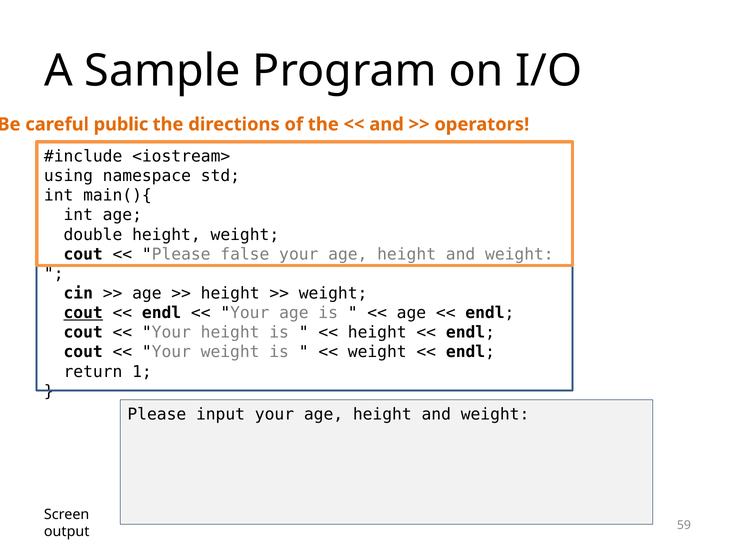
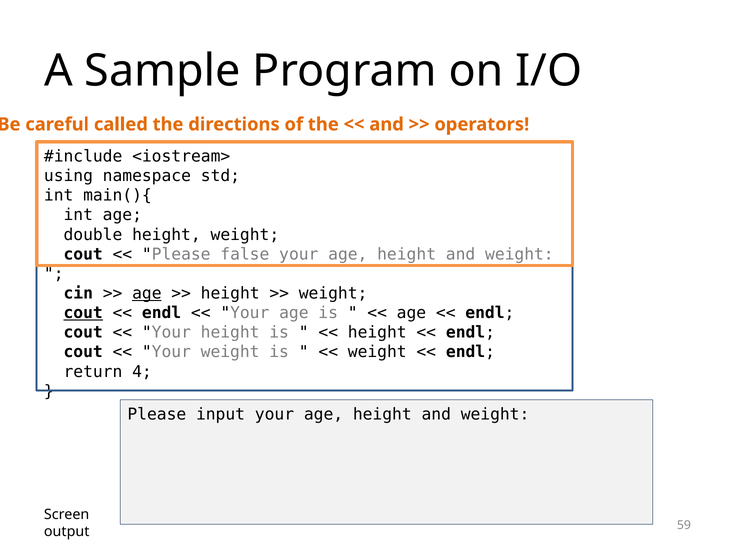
public: public -> called (121, 124)
age underline: none -> present (147, 294)
1: 1 -> 4 (142, 372)
